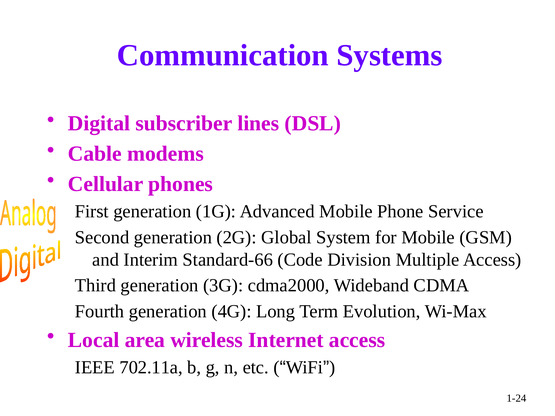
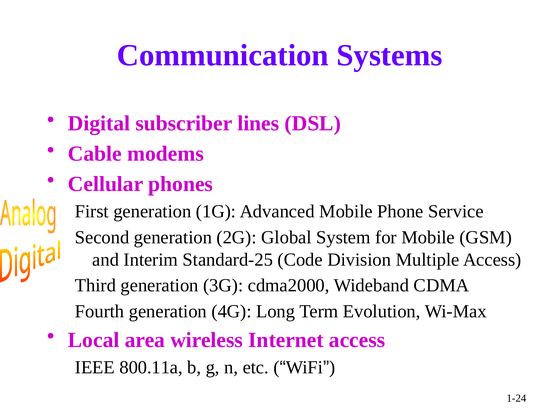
Standard-66: Standard-66 -> Standard-25 (228, 260)
702.11a: 702.11a -> 800.11a (151, 368)
